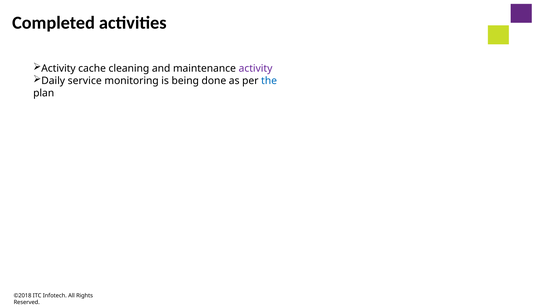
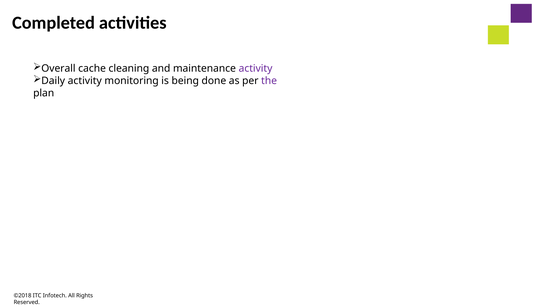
Activity: Activity -> Overall (58, 68)
Daily service: service -> activity (85, 81)
the colour: blue -> purple (269, 81)
